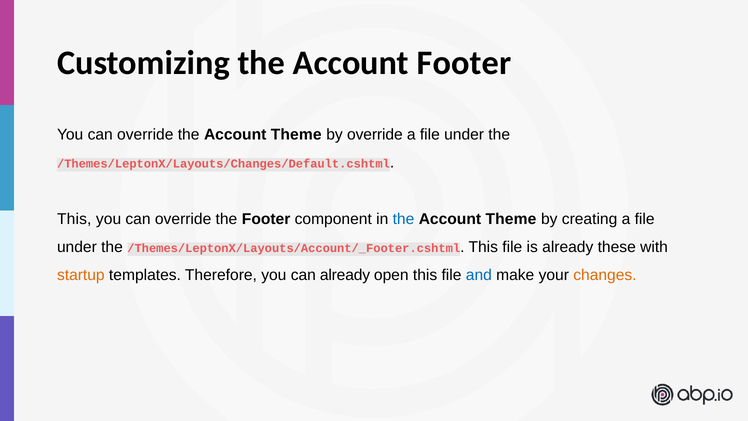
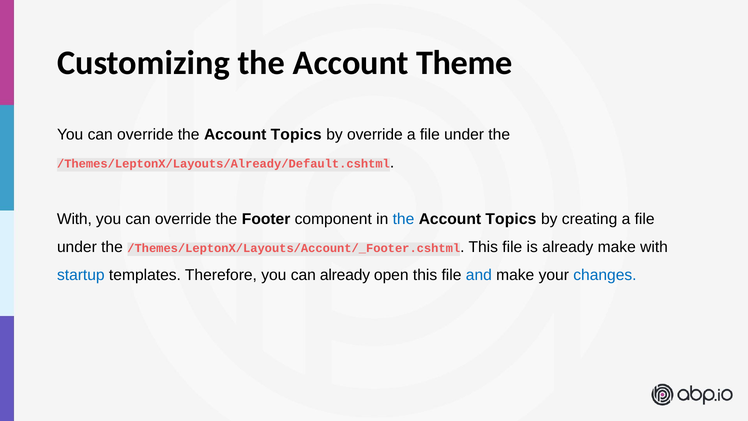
Account Footer: Footer -> Theme (464, 63)
override the Account Theme: Theme -> Topics (296, 135)
/Themes/LeptonX/Layouts/Changes/Default.cshtml: /Themes/LeptonX/Layouts/Changes/Default.cshtml -> /Themes/LeptonX/Layouts/Already/Default.cshtml (223, 164)
This: This -> With (74, 219)
Theme: Theme -> Topics (511, 219)
already these: these -> make (617, 247)
startup colour: orange -> blue (81, 275)
changes colour: orange -> blue (605, 275)
